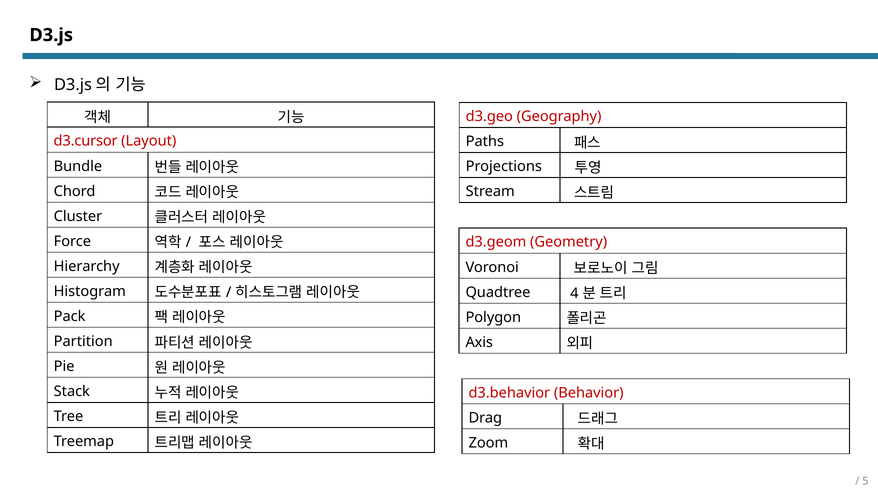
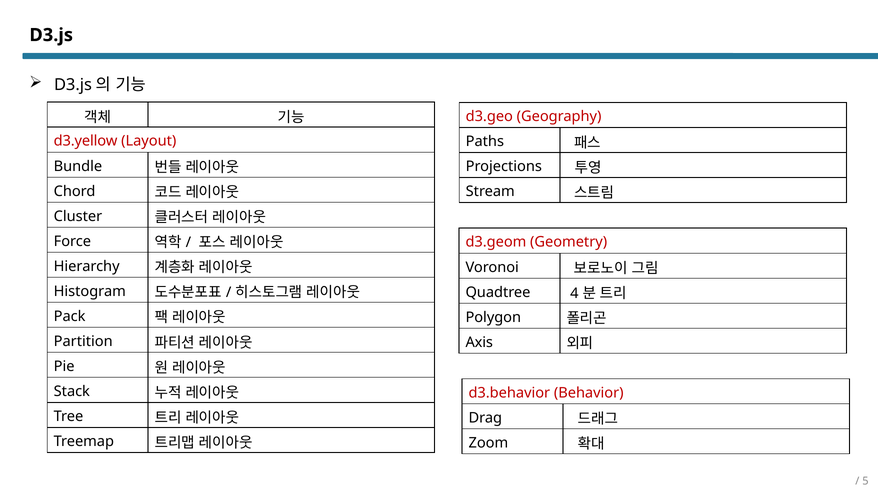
d3.cursor: d3.cursor -> d3.yellow (86, 141)
